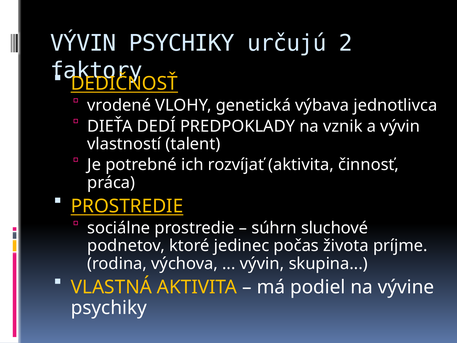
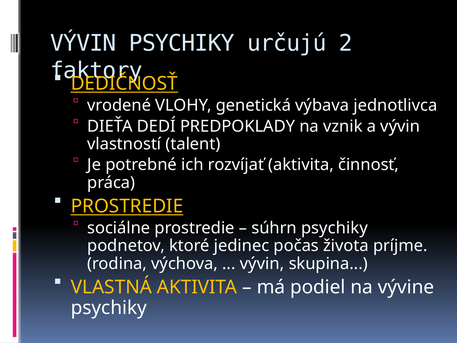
súhrn sluchové: sluchové -> psychiky (334, 228)
